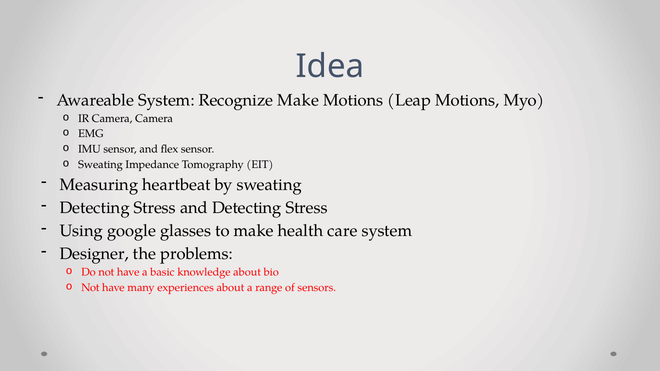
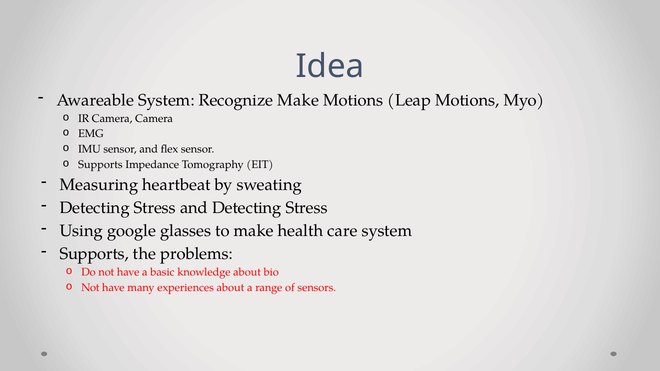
Sweating: Sweating -> Supports (100, 165)
Designer: Designer -> Supports (94, 254)
